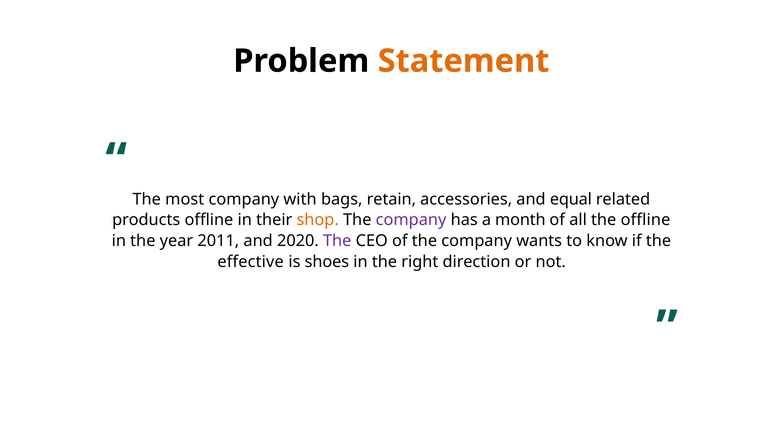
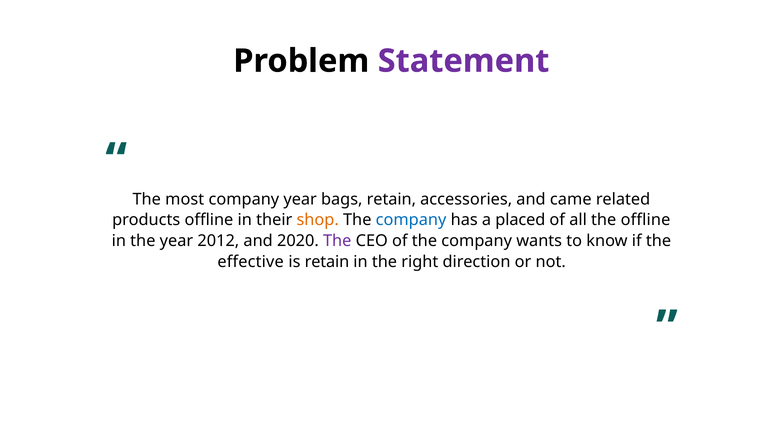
Statement colour: orange -> purple (464, 61)
company with: with -> year (300, 199)
equal: equal -> came (571, 199)
company colour: purple -> blue (411, 220)
month: month -> placed (520, 220)
2011: 2011 -> 2012 (218, 241)
is shoes: shoes -> retain (327, 262)
